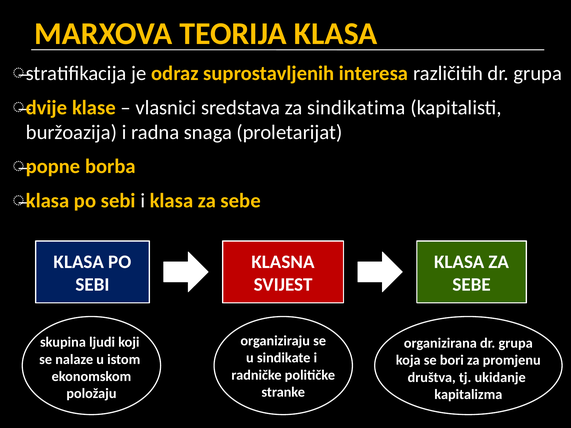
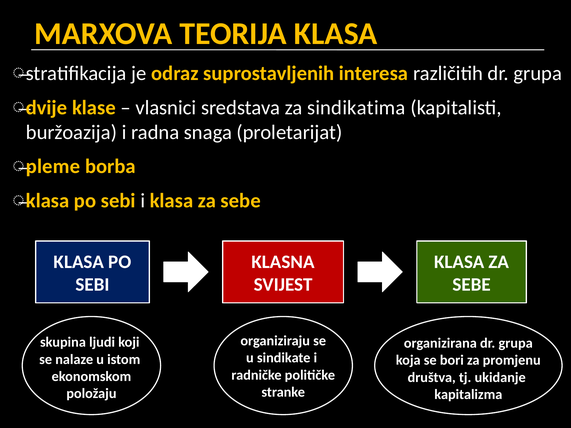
popne: popne -> pleme (53, 167)
